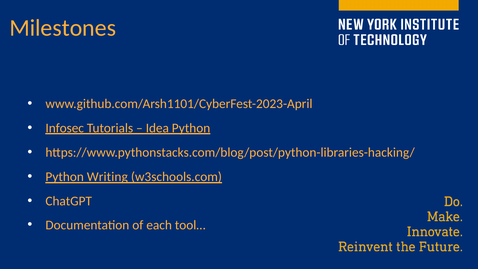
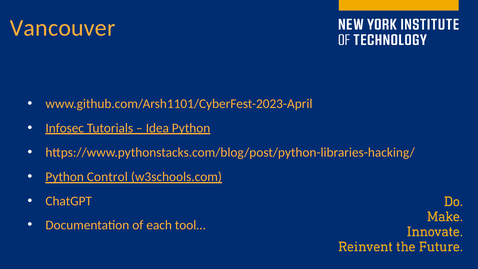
Milestones: Milestones -> Vancouver (63, 28)
Writing: Writing -> Control (107, 177)
